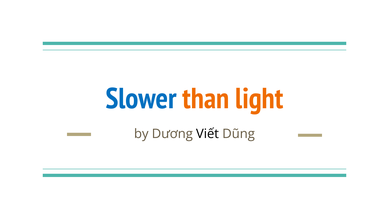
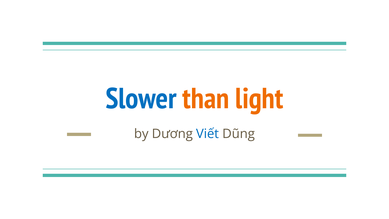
Viết colour: black -> blue (208, 134)
